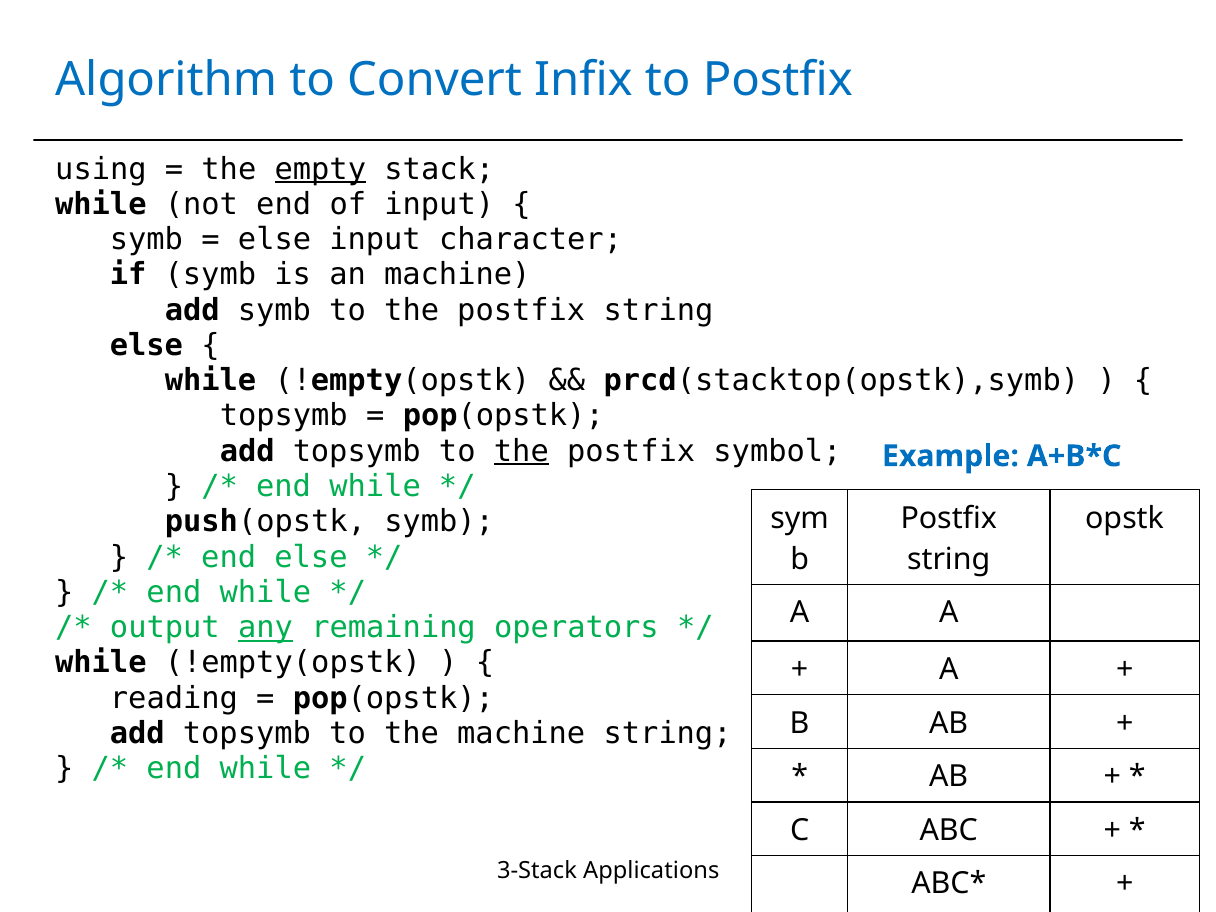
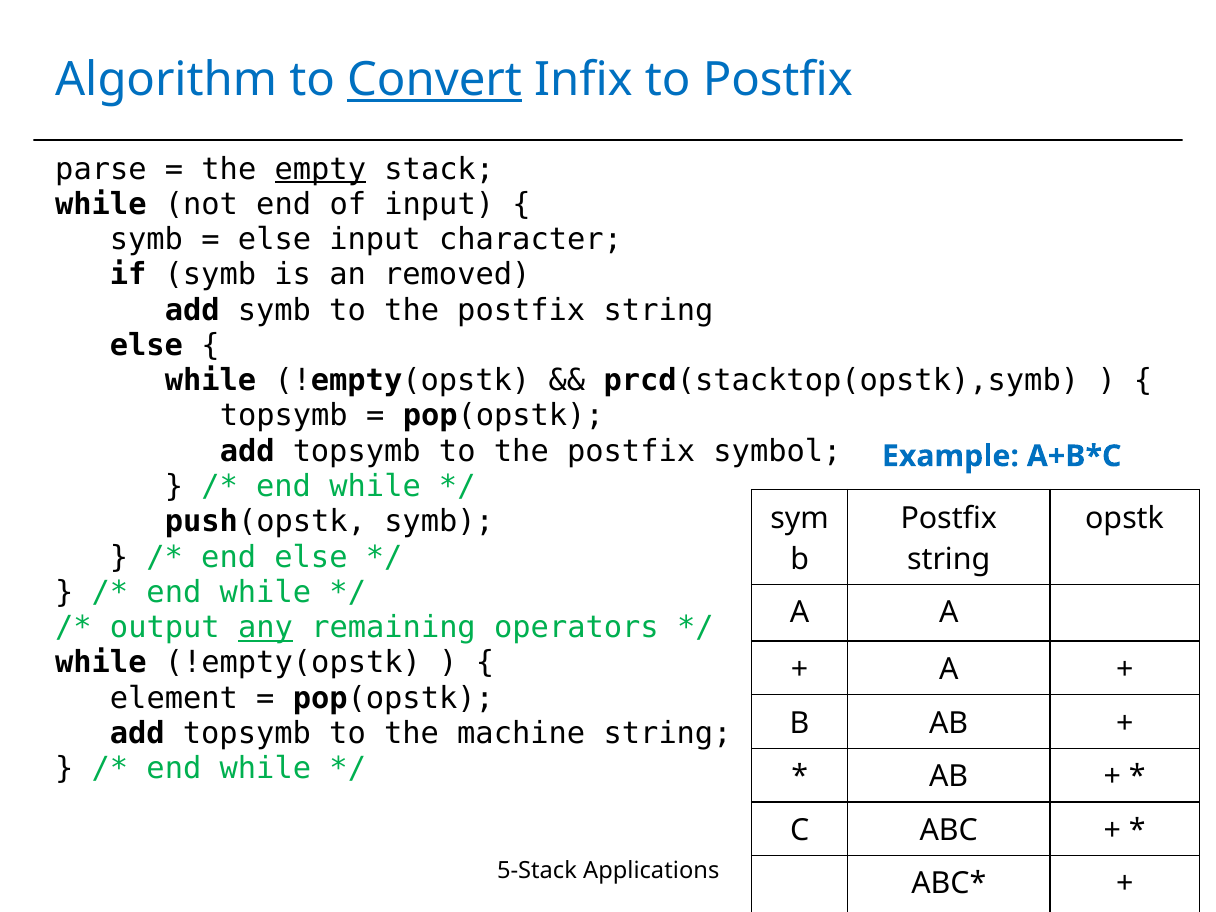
Convert underline: none -> present (435, 80)
using: using -> parse (101, 169)
an machine: machine -> removed (457, 275)
the underline: present -> none (521, 451)
reading: reading -> element (174, 698)
3-Stack: 3-Stack -> 5-Stack (537, 871)
